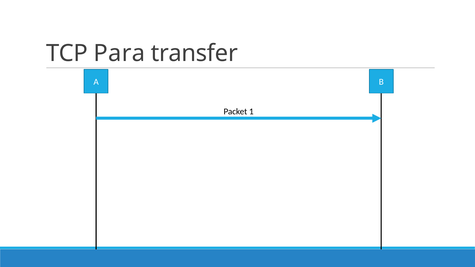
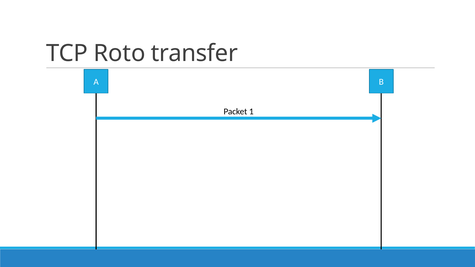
Para: Para -> Roto (119, 53)
